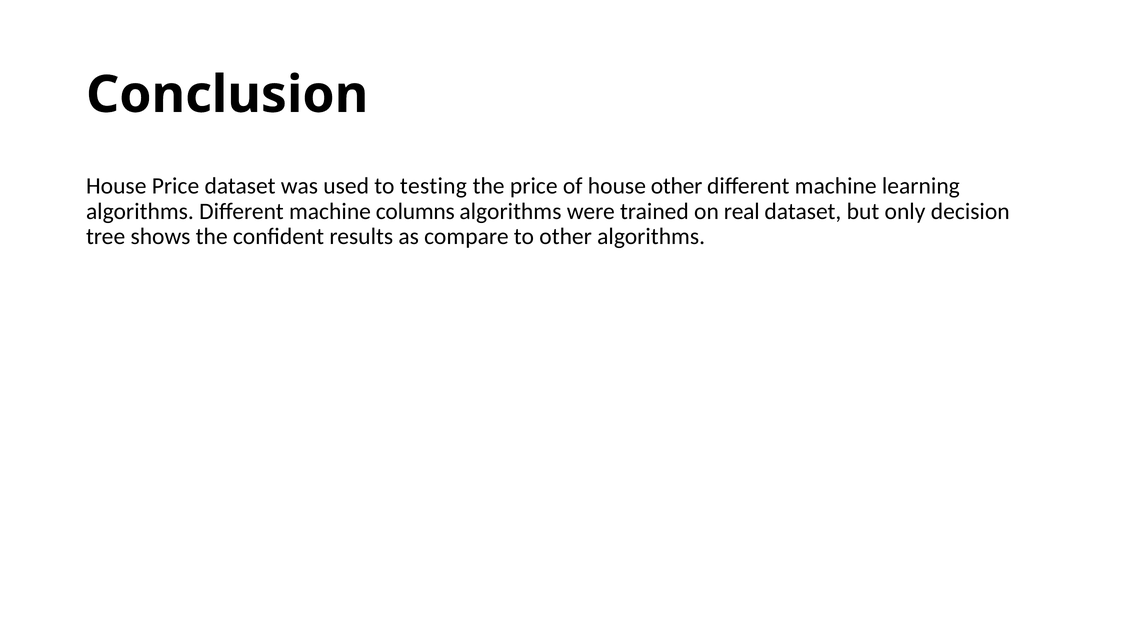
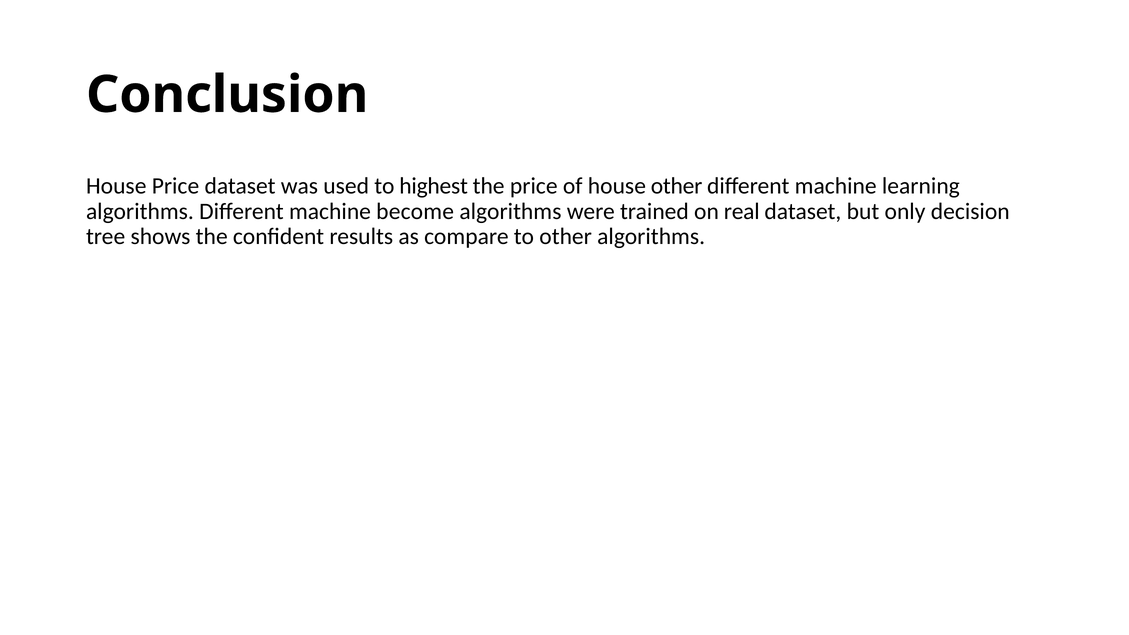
testing: testing -> highest (434, 186)
columns: columns -> become (415, 211)
